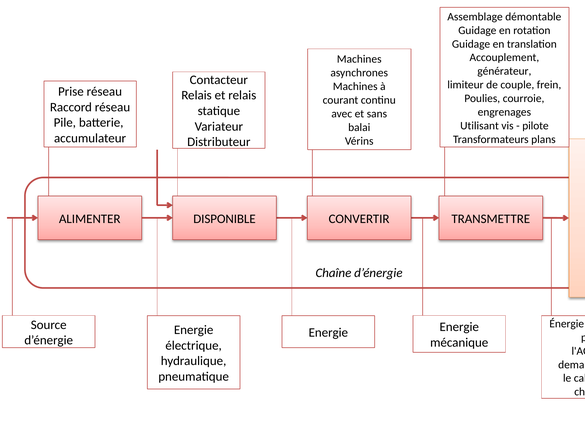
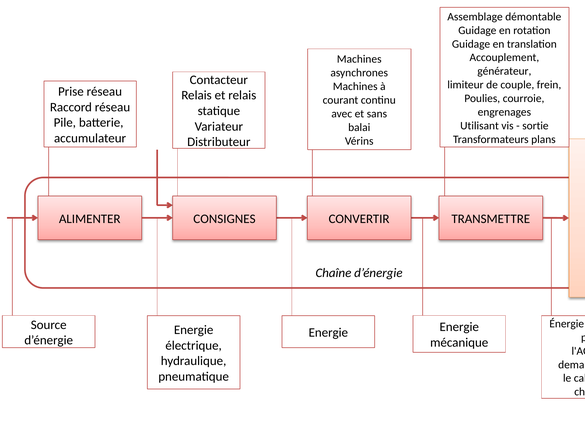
pilote: pilote -> sortie (535, 126)
DISPONIBLE: DISPONIBLE -> CONSIGNES (224, 219)
